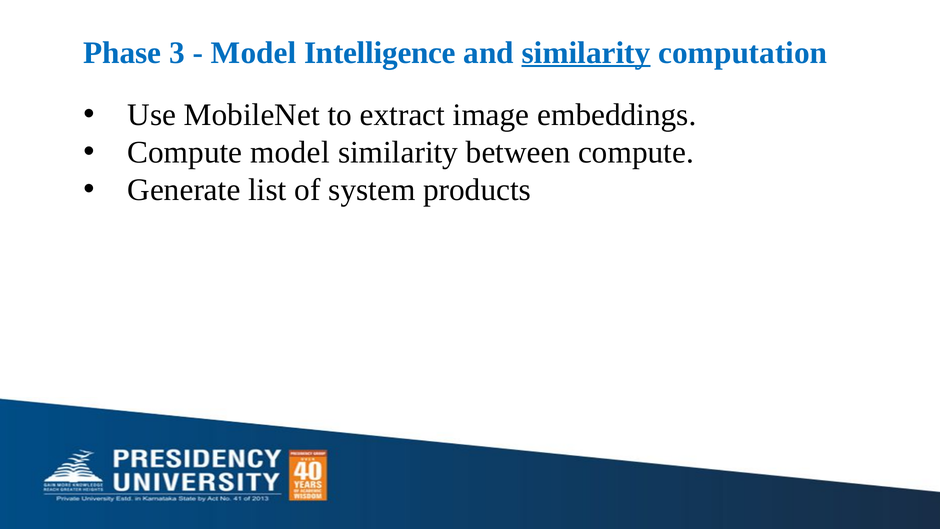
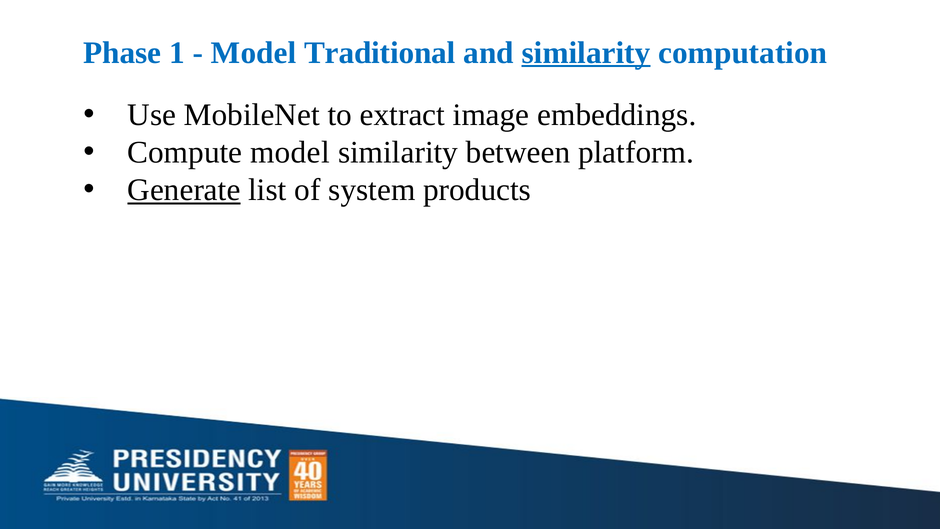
3: 3 -> 1 (177, 53)
Intelligence: Intelligence -> Traditional (380, 53)
between compute: compute -> platform (636, 152)
Generate underline: none -> present (184, 190)
